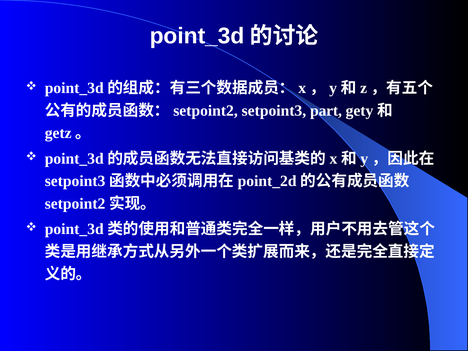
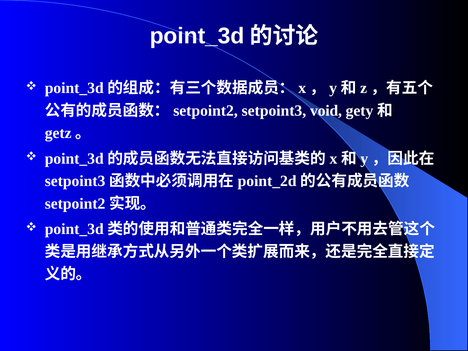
part: part -> void (326, 111)
